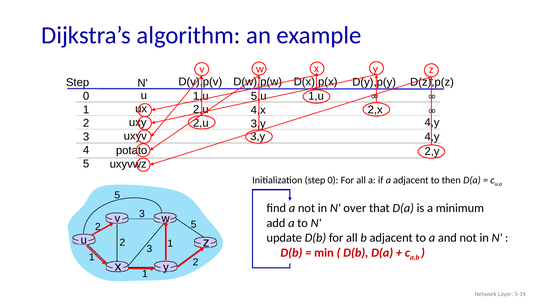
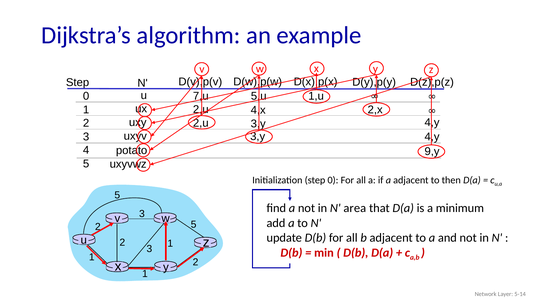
1,u: 1,u -> 7,u (201, 96)
2,y: 2,y -> 9,y (432, 151)
over: over -> area (355, 208)
